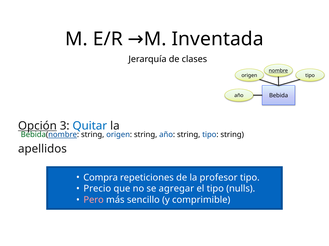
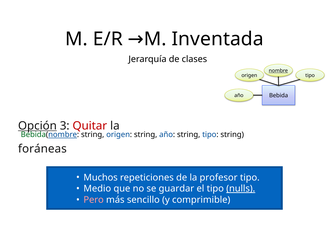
Quitar colour: blue -> red (90, 126)
apellidos: apellidos -> foráneas (42, 149)
Compra: Compra -> Muchos (101, 178)
Precio: Precio -> Medio (97, 189)
agregar: agregar -> guardar (176, 189)
nulls underline: none -> present (241, 189)
